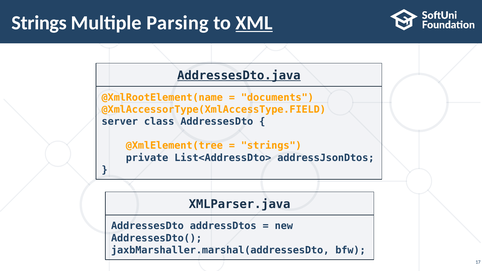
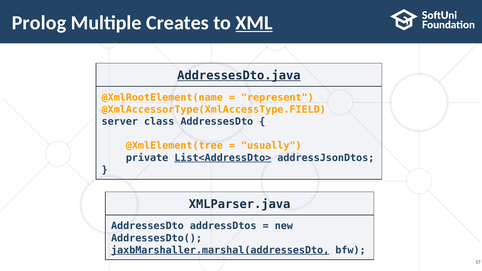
Strings: Strings -> Prolog (39, 23)
Parsing: Parsing -> Creates (178, 23)
documents: documents -> represent (277, 98)
strings: strings -> usually (271, 146)
List<AddressDto> underline: none -> present (223, 158)
jaxbMarshaller.marshal(addressesDto underline: none -> present (220, 250)
